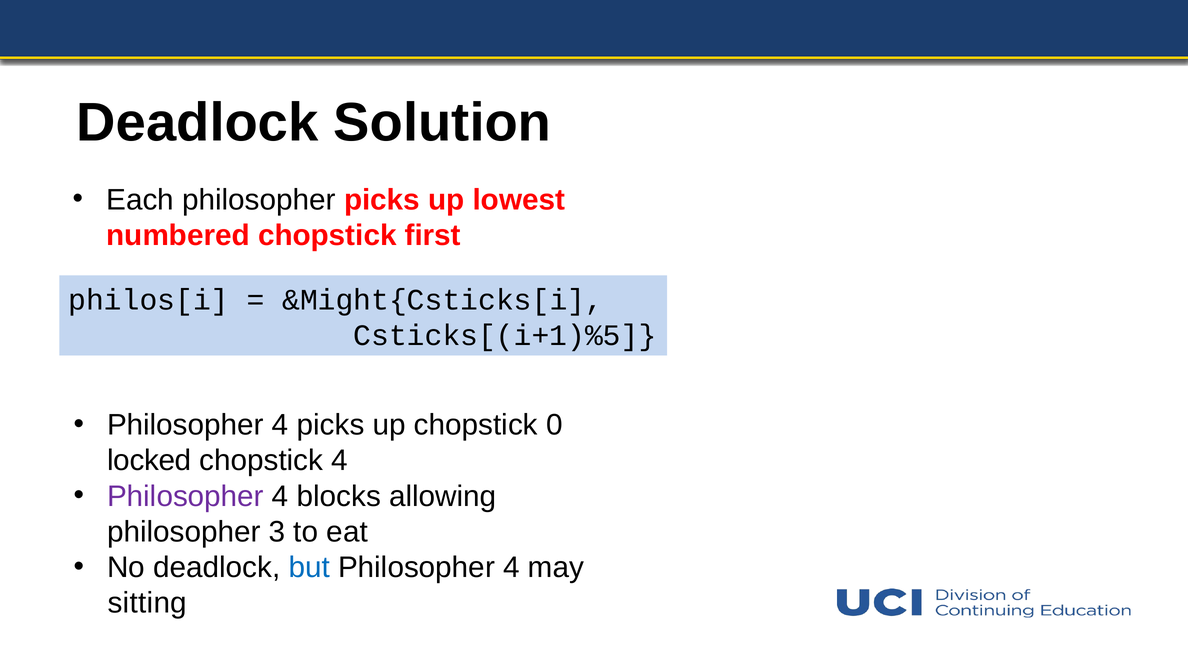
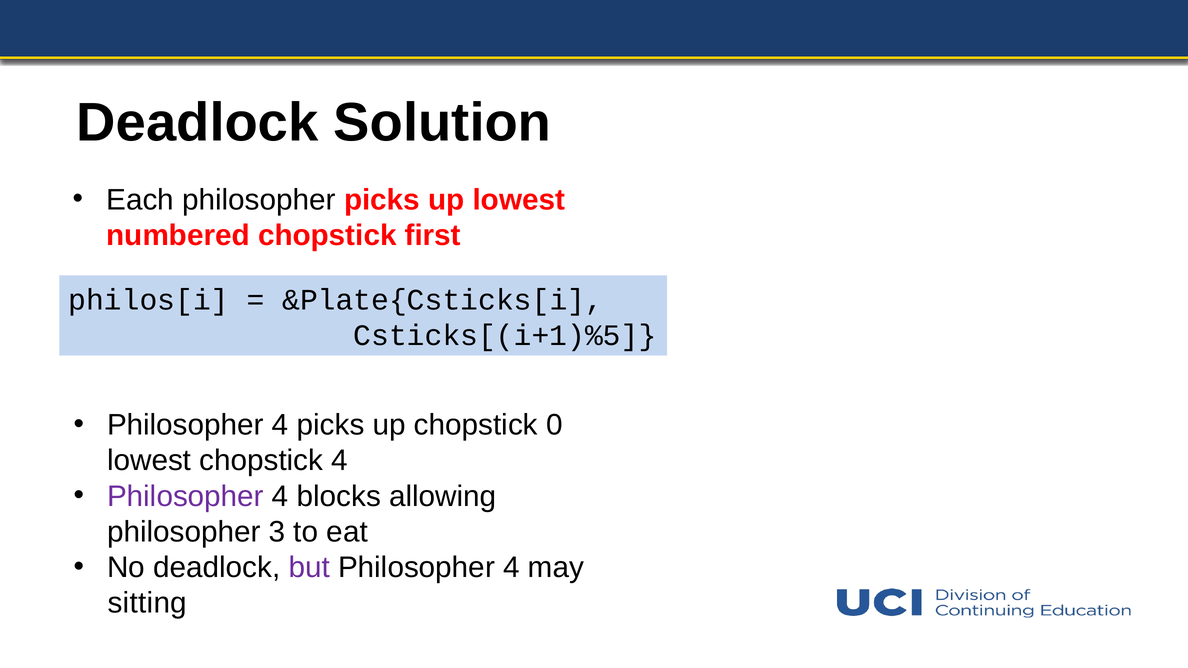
&Might{Csticks[i: &Might{Csticks[i -> &Plate{Csticks[i (443, 300)
locked: locked -> lowest (149, 461)
but colour: blue -> purple (309, 568)
